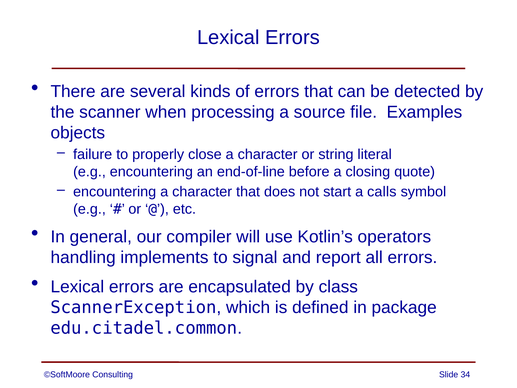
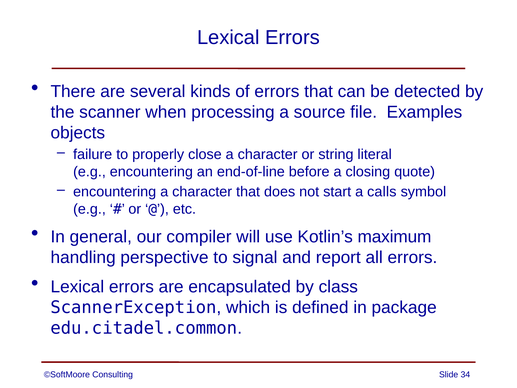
operators: operators -> maximum (394, 237)
implements: implements -> perspective (164, 257)
